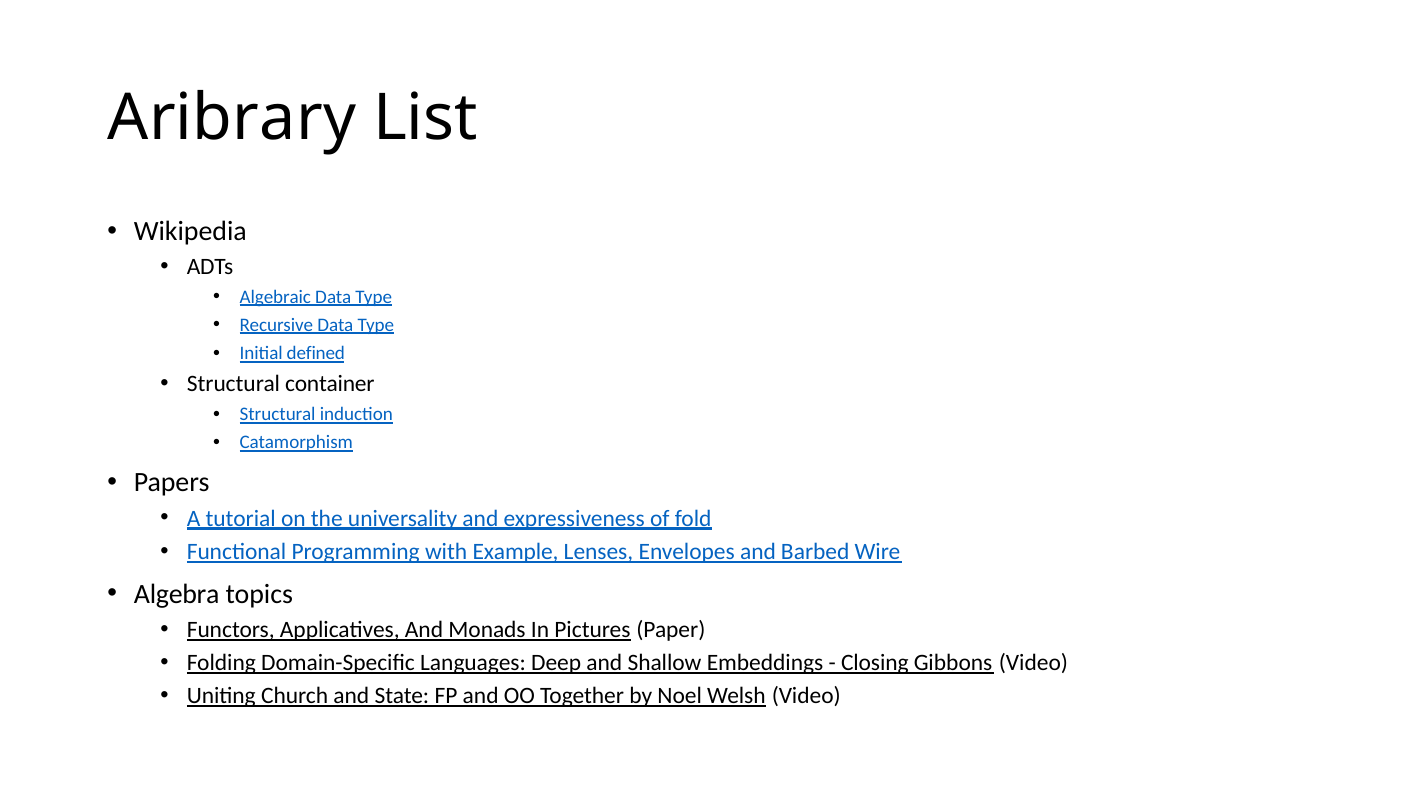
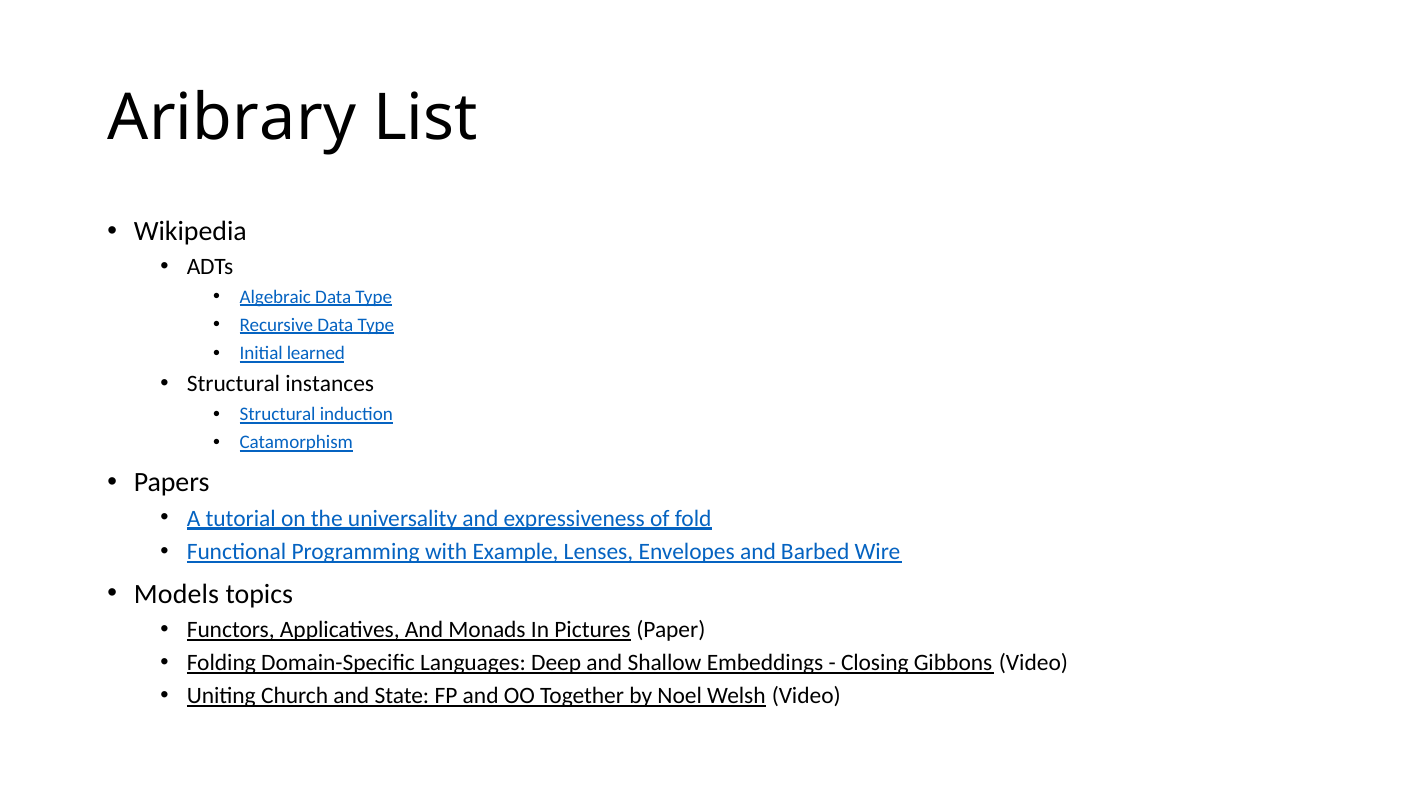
defined: defined -> learned (316, 354)
container: container -> instances (330, 384)
Algebra: Algebra -> Models (177, 594)
